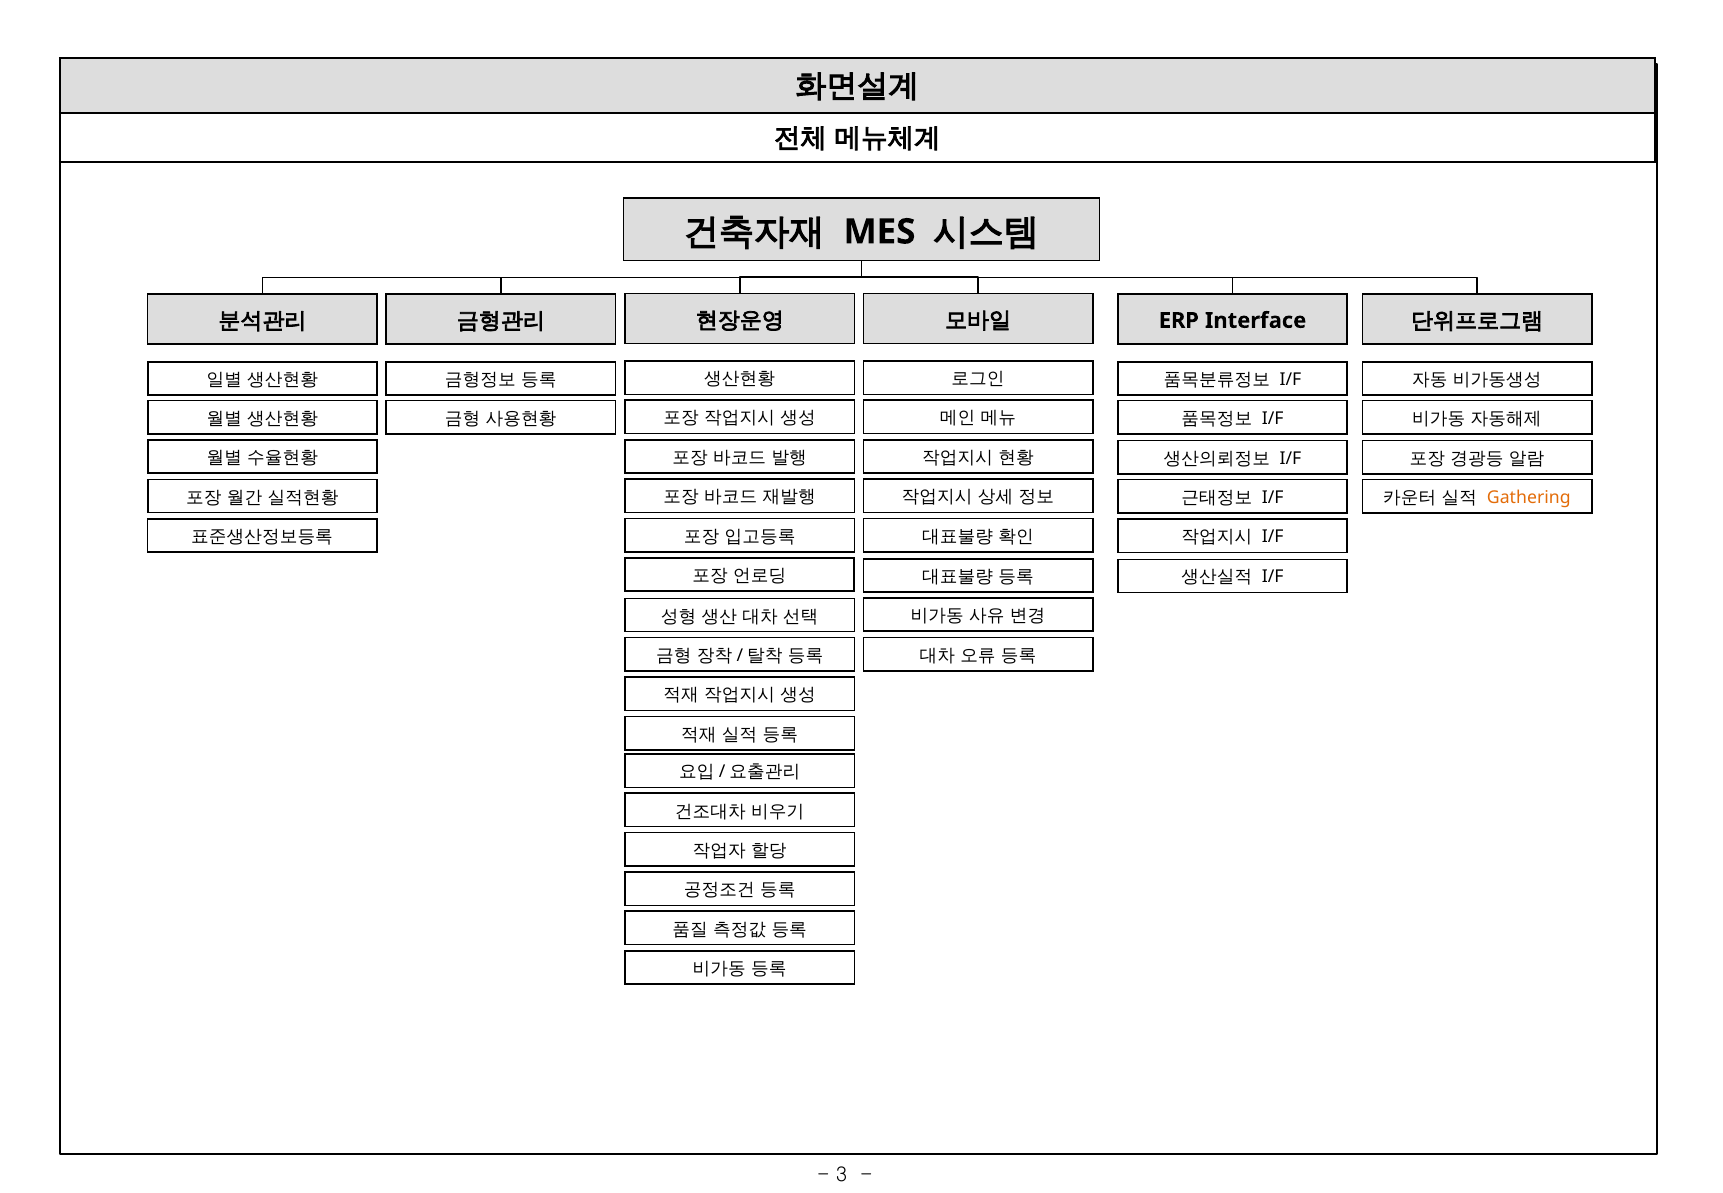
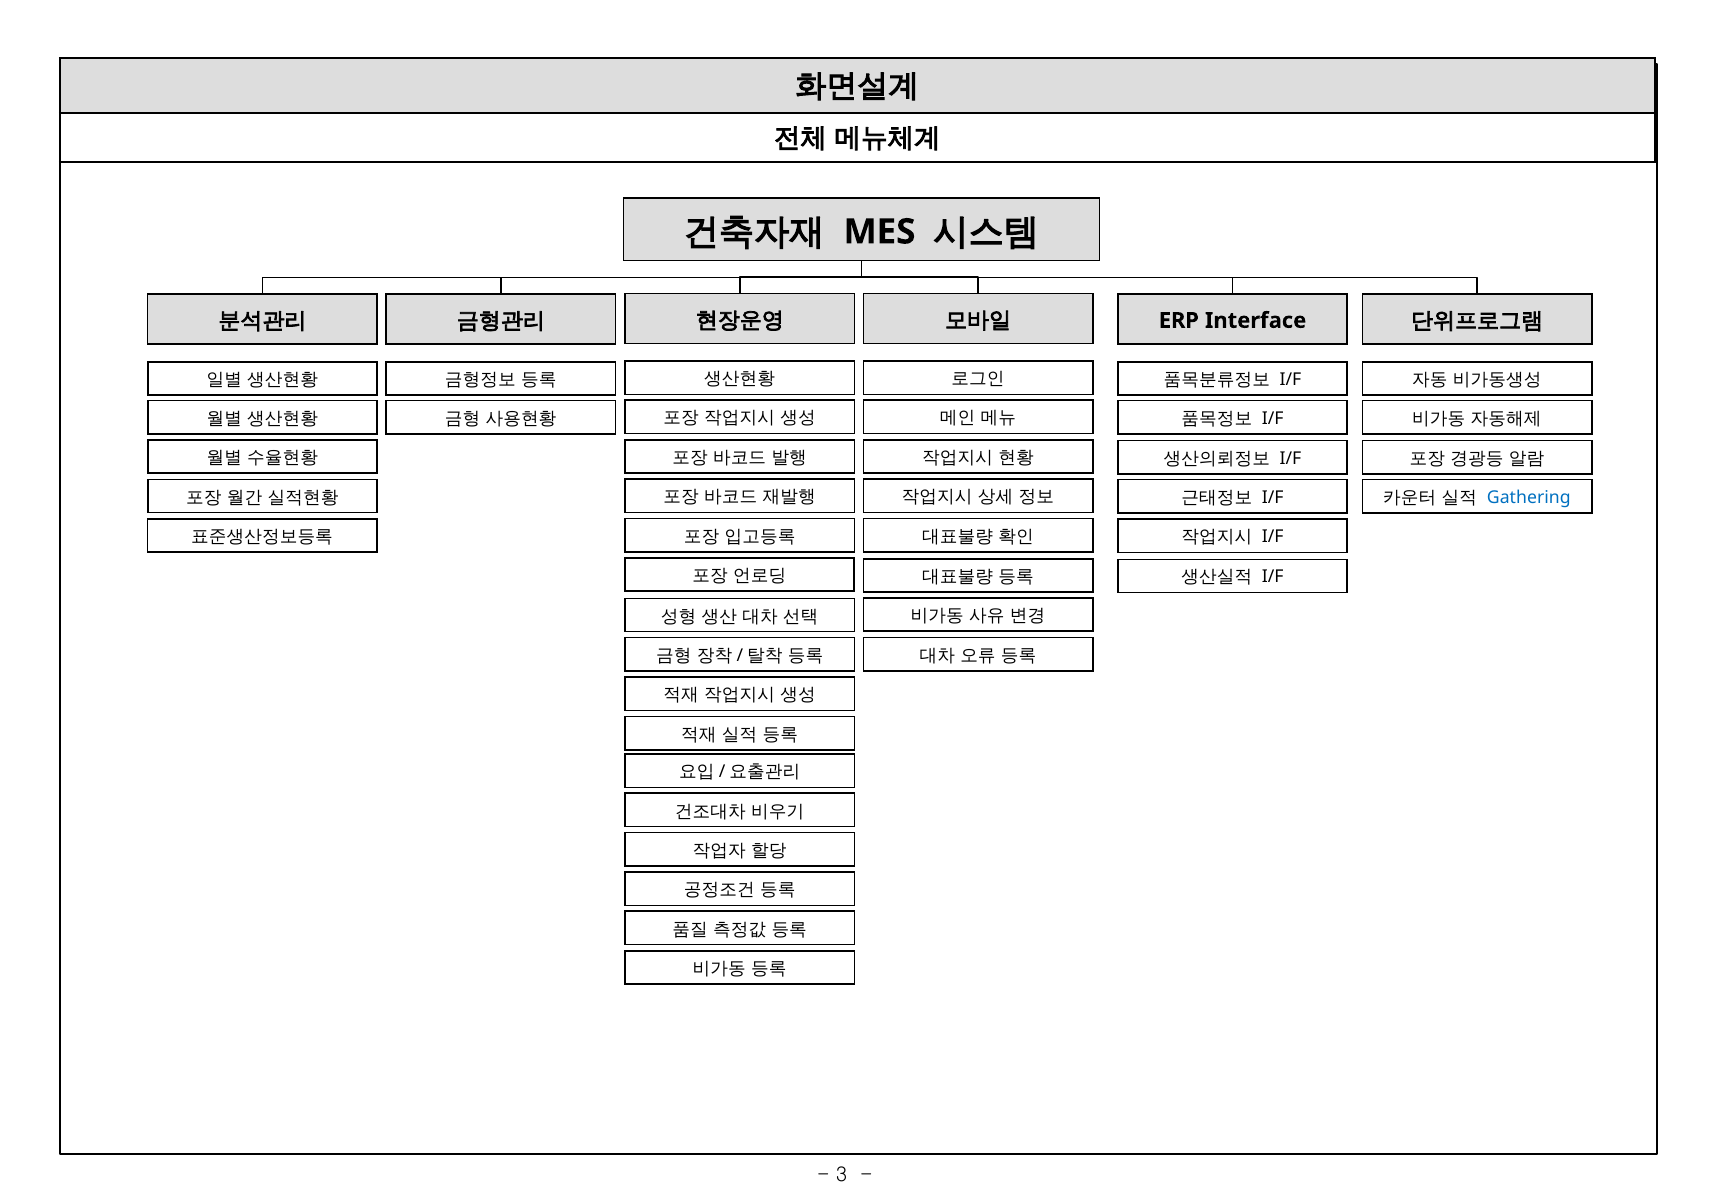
Gathering colour: orange -> blue (1529, 497)
